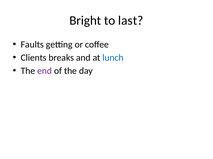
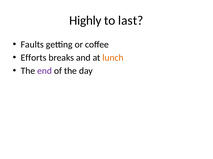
Bright: Bright -> Highly (85, 21)
Clients: Clients -> Efforts (34, 58)
lunch colour: blue -> orange (113, 58)
